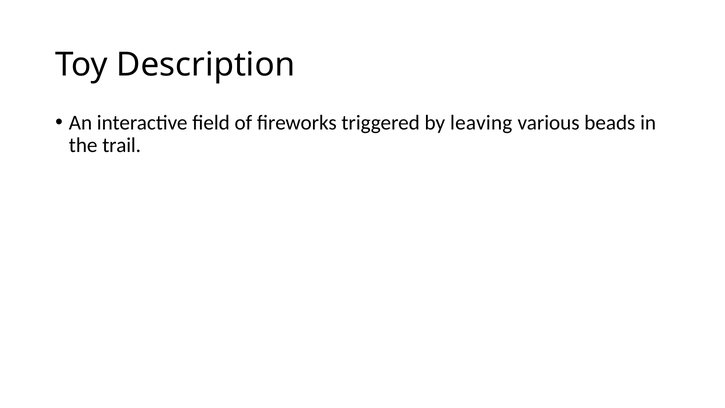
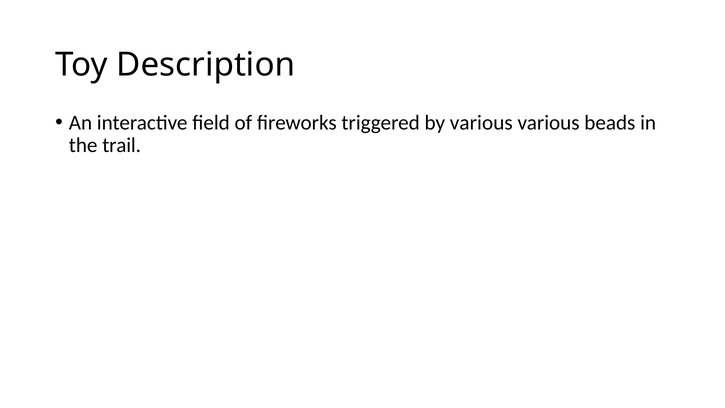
by leaving: leaving -> various (481, 123)
